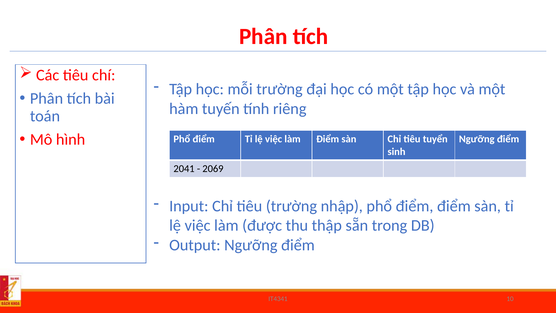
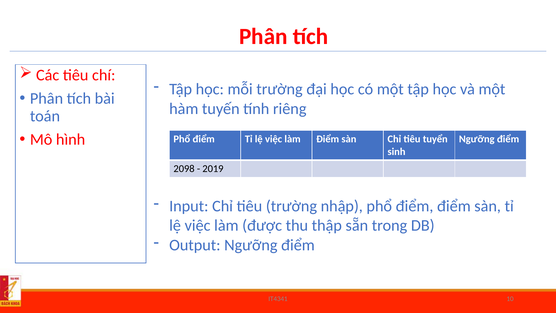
2041: 2041 -> 2098 (184, 169)
2069: 2069 -> 2019 (213, 169)
